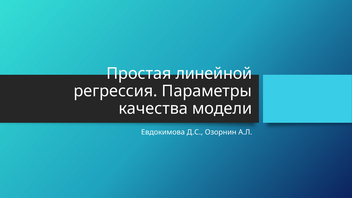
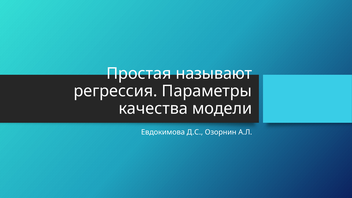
линейной: линейной -> называют (214, 74)
